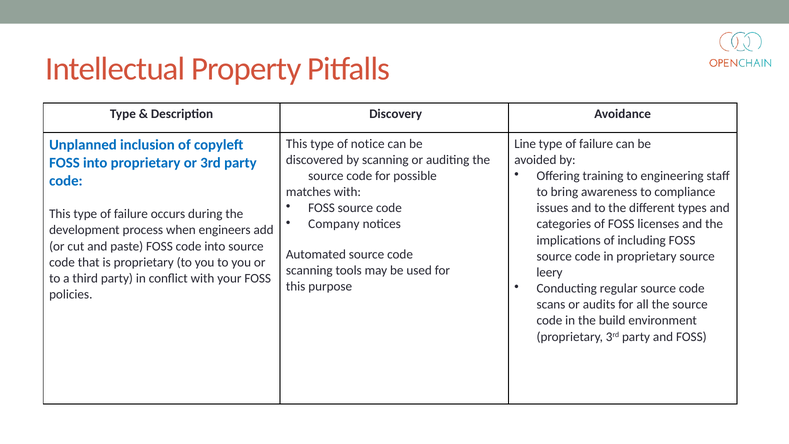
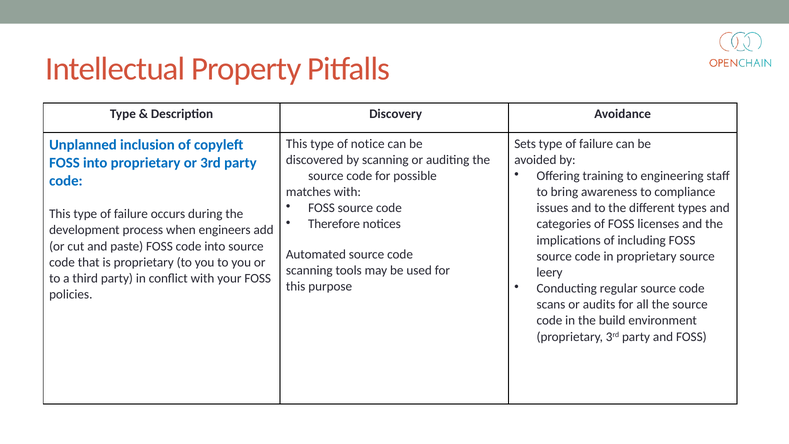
Line: Line -> Sets (525, 144)
Company: Company -> Therefore (334, 224)
